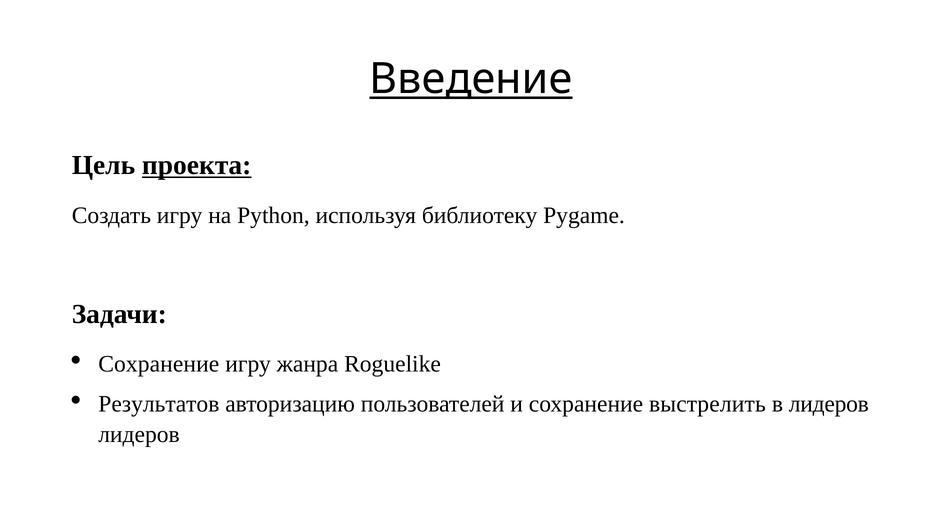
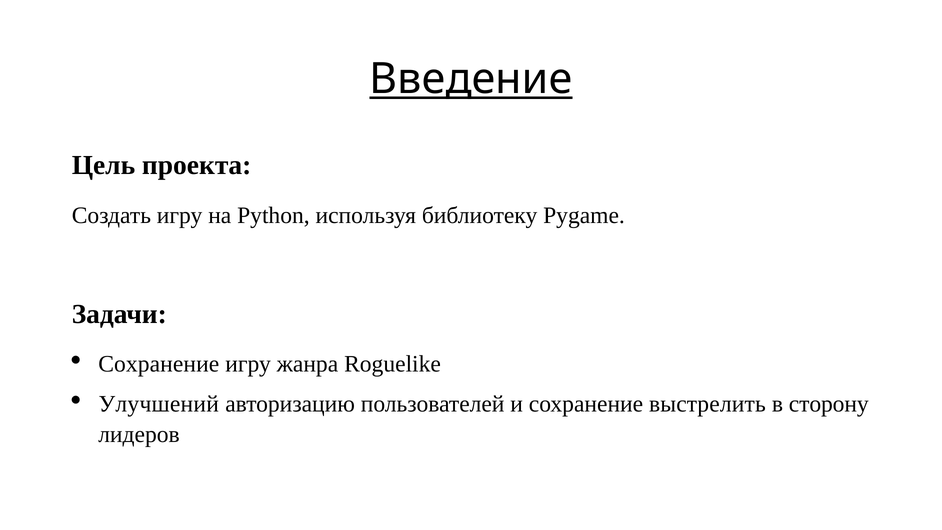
проекта underline: present -> none (197, 165)
Результатов: Результатов -> Улучшений (159, 404)
в лидеров: лидеров -> сторону (829, 404)
